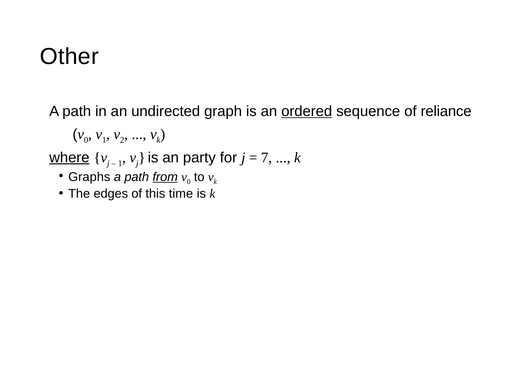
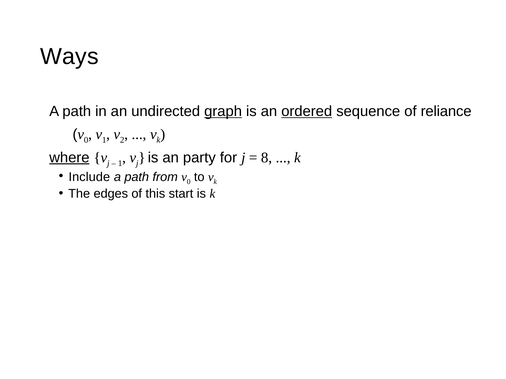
Other: Other -> Ways (69, 57)
graph underline: none -> present (223, 111)
7: 7 -> 8 (267, 158)
Graphs: Graphs -> Include (89, 177)
from underline: present -> none (165, 177)
time: time -> start (181, 194)
